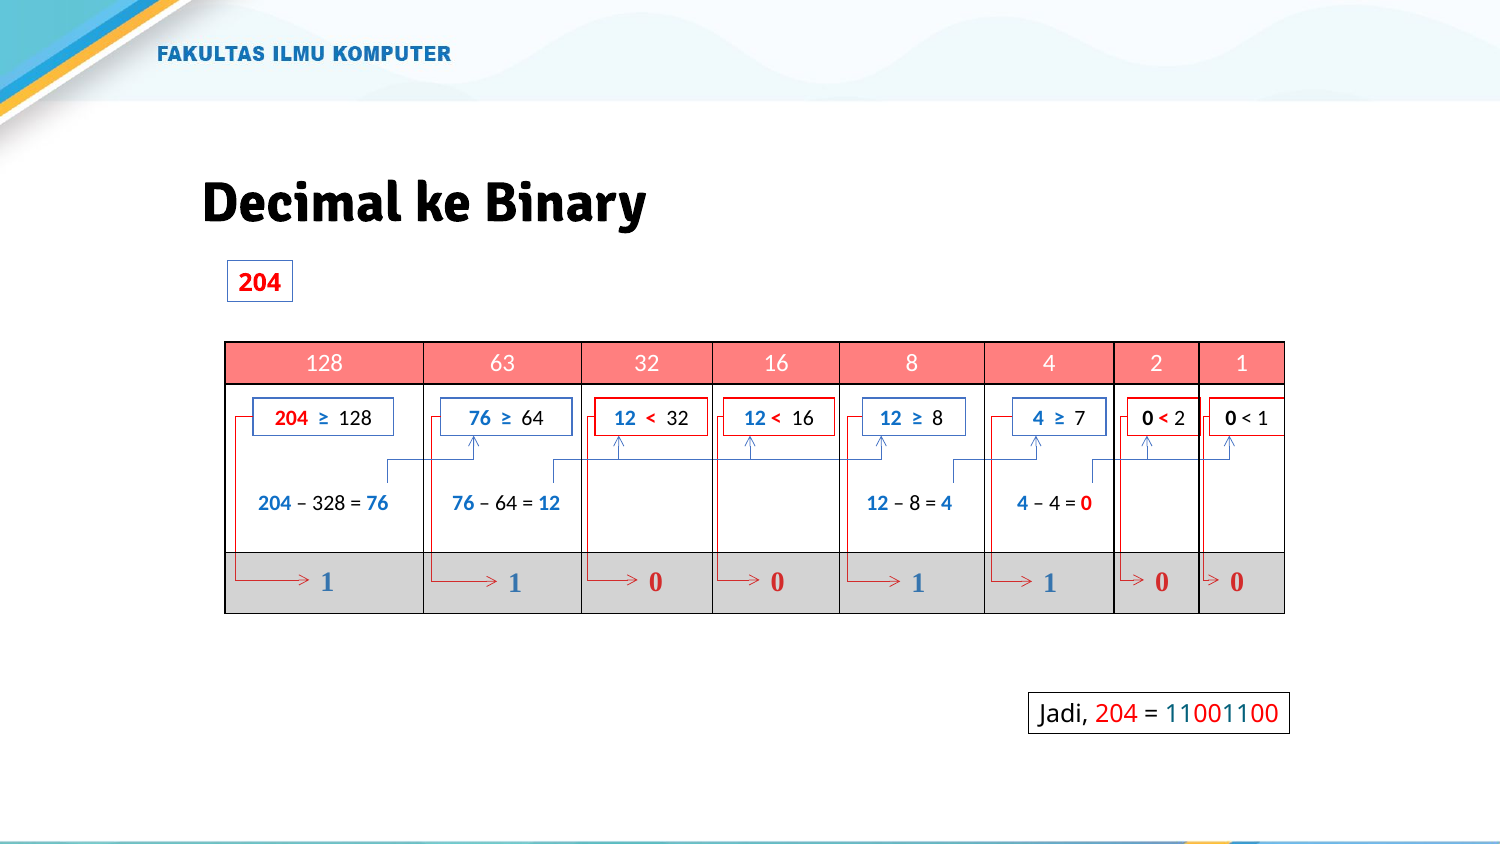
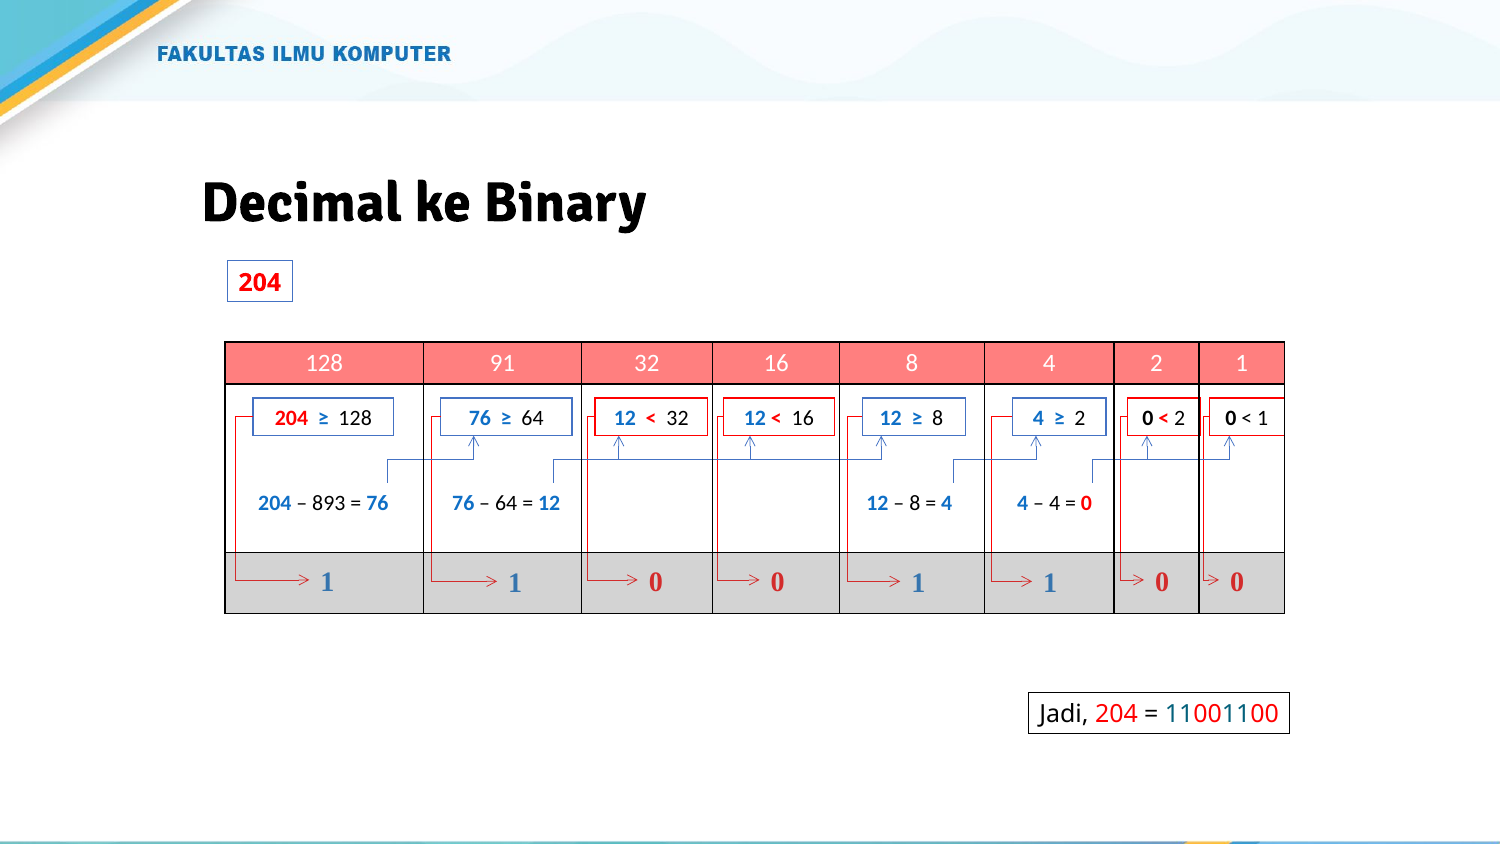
63: 63 -> 91 (502, 363)
7: 7 -> 2 (1080, 418)
328: 328 -> 893 (329, 503)
